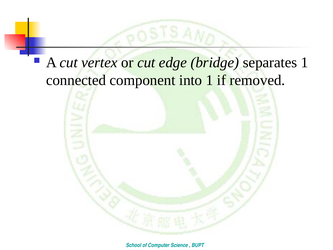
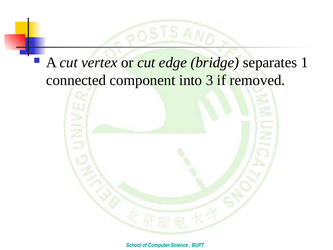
into 1: 1 -> 3 (210, 80)
